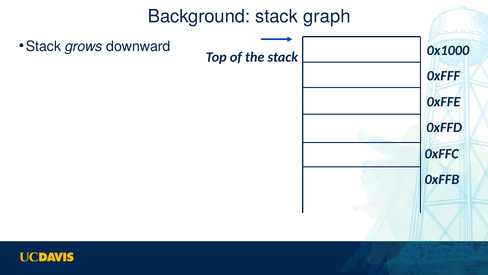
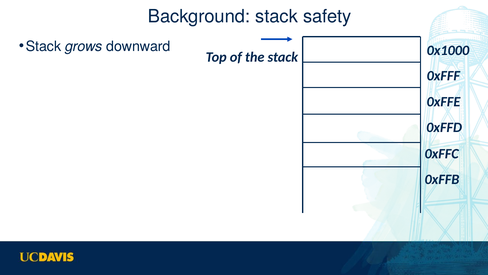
graph: graph -> safety (327, 16)
